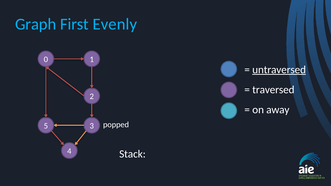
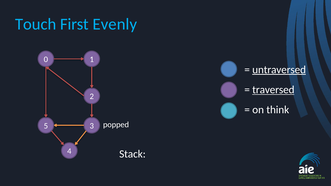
Graph: Graph -> Touch (36, 24)
traversed underline: none -> present (273, 90)
away: away -> think (278, 110)
